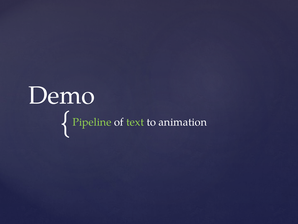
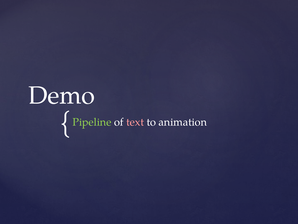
text colour: light green -> pink (135, 122)
